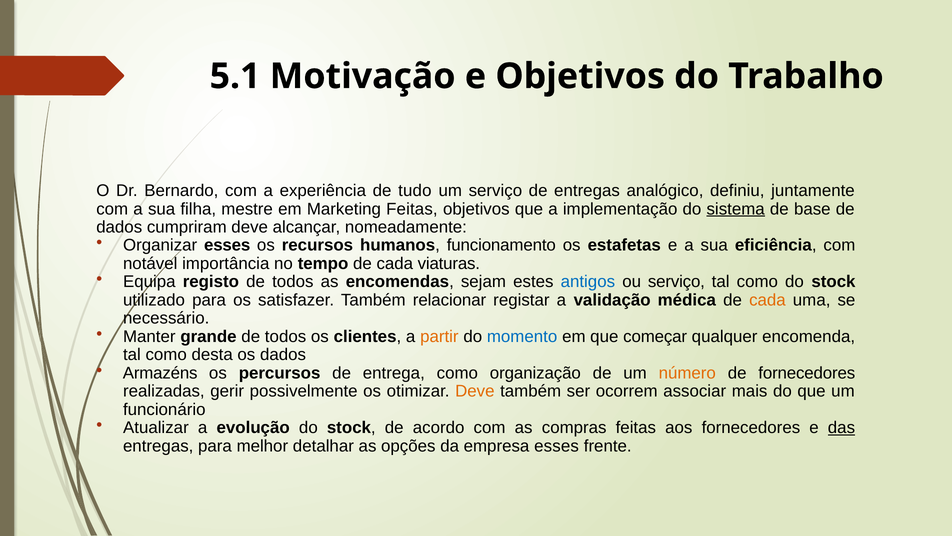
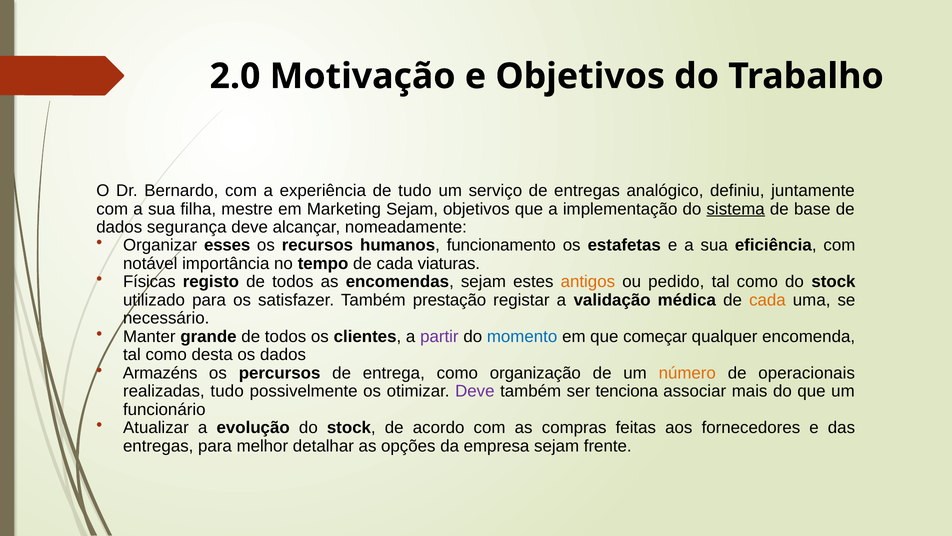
5.1: 5.1 -> 2.0 (235, 76)
Marketing Feitas: Feitas -> Sejam (412, 209)
cumpriram: cumpriram -> segurança (187, 227)
Equipa: Equipa -> Físicas (149, 282)
antigos colour: blue -> orange (588, 282)
ou serviço: serviço -> pedido (676, 282)
relacionar: relacionar -> prestação (450, 300)
partir colour: orange -> purple (439, 336)
de fornecedores: fornecedores -> operacionais (807, 373)
realizadas gerir: gerir -> tudo (227, 391)
Deve colour: orange -> purple (475, 391)
ocorrem: ocorrem -> tenciona (627, 391)
das underline: present -> none (841, 427)
empresa esses: esses -> sejam (557, 446)
